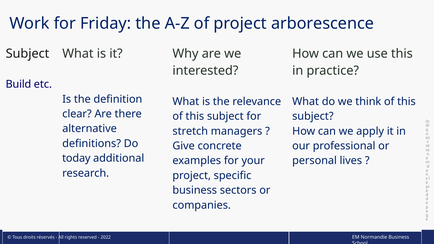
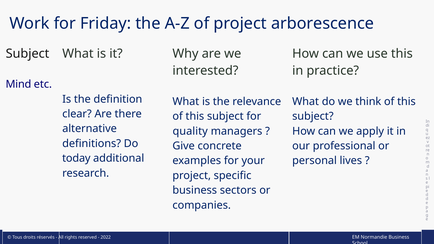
Build: Build -> Mind (18, 84)
stretch: stretch -> quality (190, 131)
